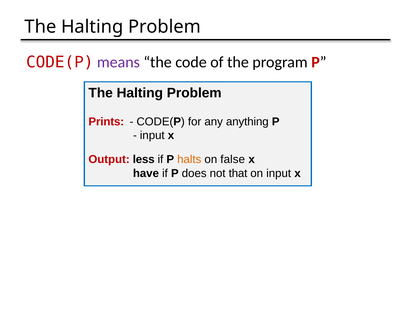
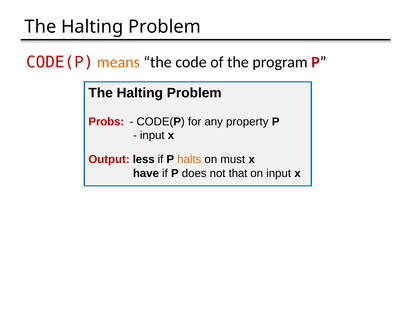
means colour: purple -> orange (118, 62)
Prints: Prints -> Probs (106, 121)
anything: anything -> property (247, 121)
false: false -> must (233, 159)
